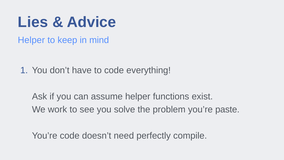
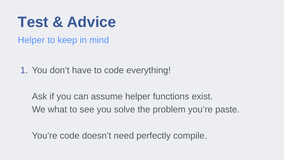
Lies: Lies -> Test (33, 22)
work: work -> what (57, 109)
